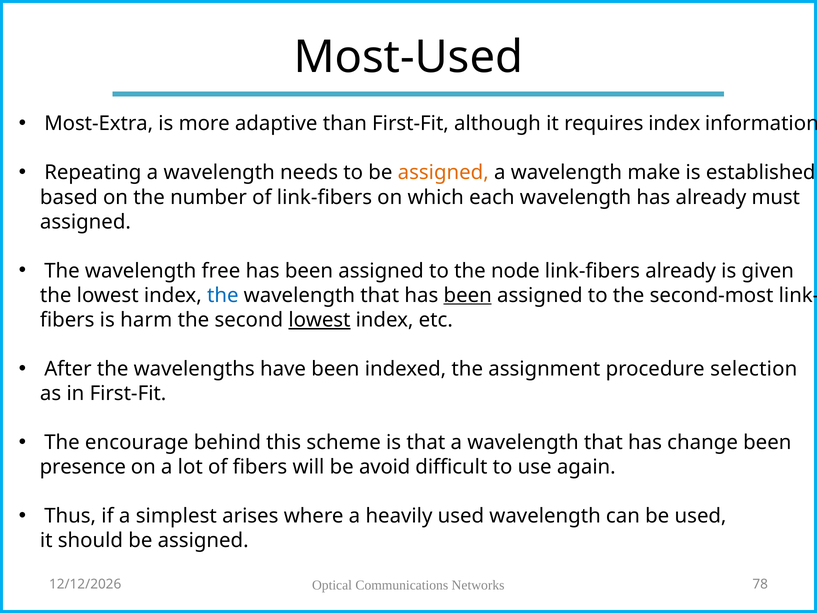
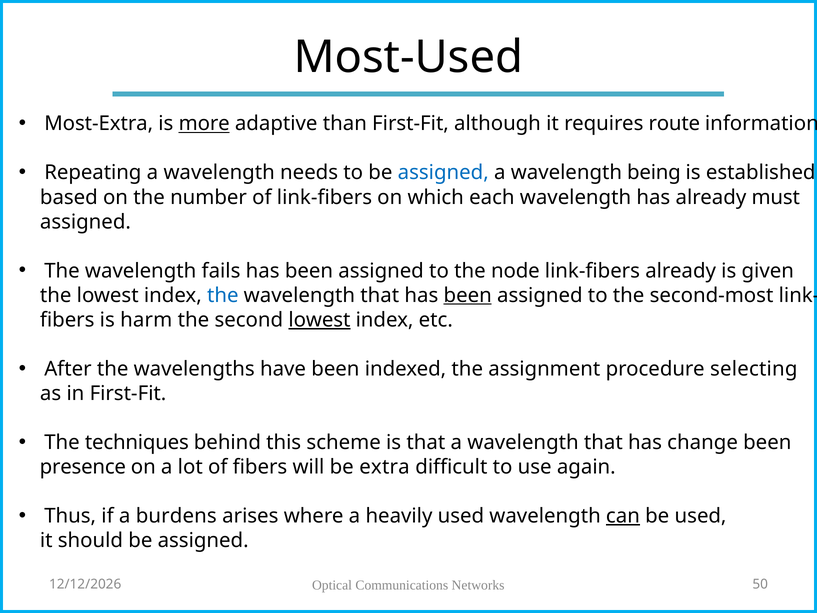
more underline: none -> present (204, 124)
requires index: index -> route (674, 124)
assigned colour: orange -> blue (443, 173)
make: make -> being (654, 173)
free: free -> fails (221, 271)
selection: selection -> selecting (754, 369)
encourage: encourage -> techniques (137, 442)
avoid: avoid -> extra (384, 467)
simplest: simplest -> burdens (176, 516)
can underline: none -> present (623, 516)
78: 78 -> 50 (760, 584)
